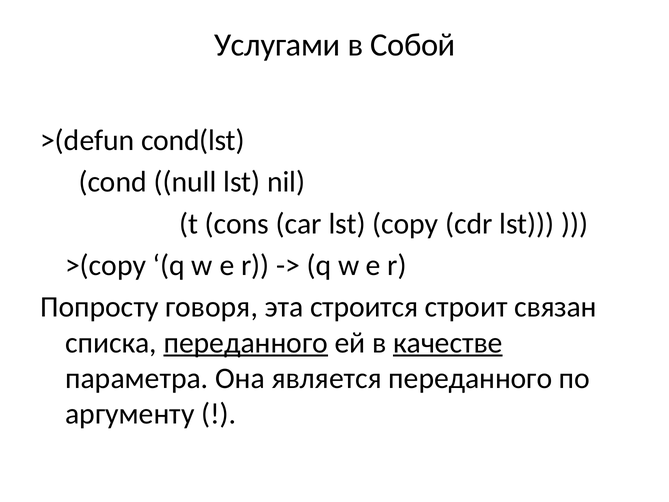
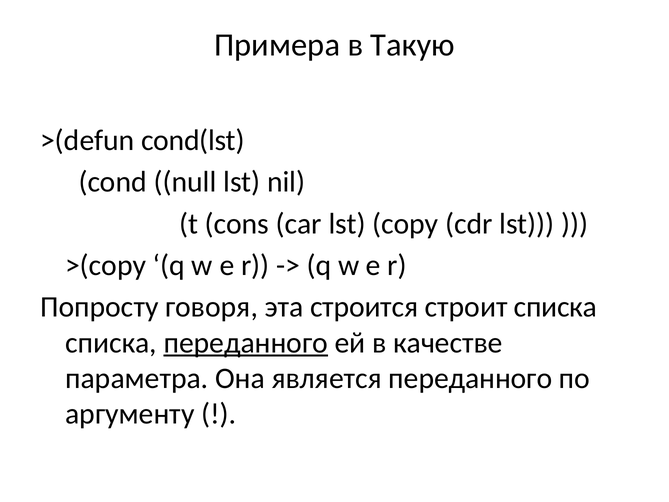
Услугами: Услугами -> Примера (277, 45)
Собой: Собой -> Такую (413, 45)
строит связан: связан -> списка (555, 307)
качестве underline: present -> none (448, 343)
